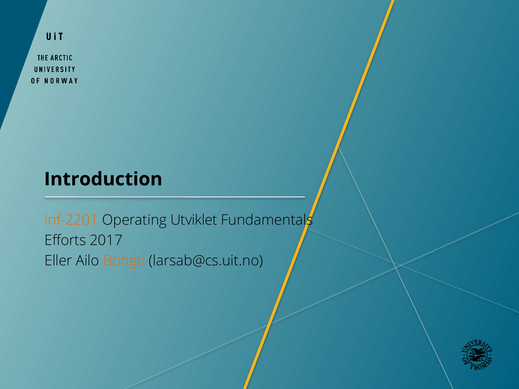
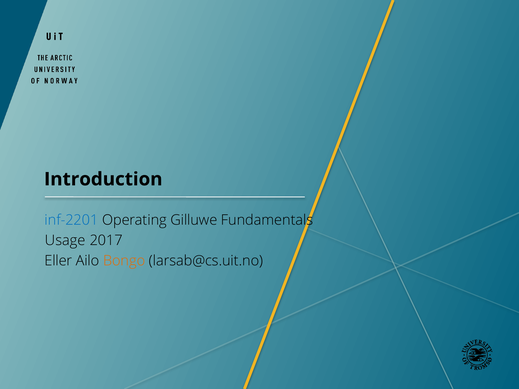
inf-2201 colour: orange -> blue (71, 220)
Utviklet: Utviklet -> Gilluwe (194, 220)
Efforts: Efforts -> Usage (65, 241)
